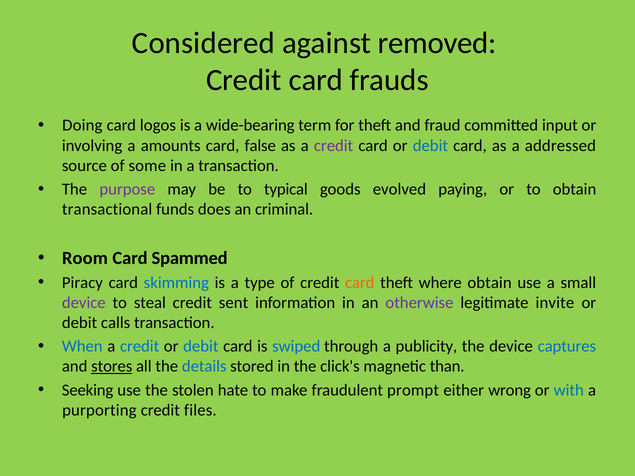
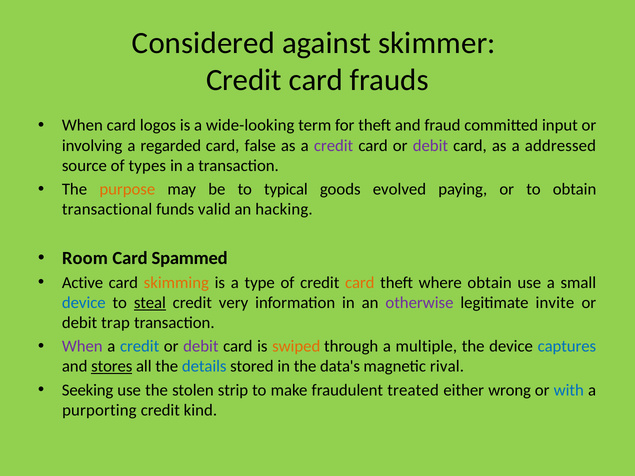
removed: removed -> skimmer (437, 43)
Doing: Doing -> When (82, 126)
wide-bearing: wide-bearing -> wide-looking (250, 126)
amounts: amounts -> regarded (171, 146)
debit colour: blue -> purple (430, 146)
some: some -> types (147, 166)
purpose colour: purple -> orange (127, 189)
does: does -> valid (214, 209)
criminal: criminal -> hacking (284, 209)
Piracy: Piracy -> Active (83, 283)
skimming colour: blue -> orange (176, 283)
device colour: purple -> blue (84, 303)
steal underline: none -> present (150, 303)
sent: sent -> very (234, 303)
calls: calls -> trap (116, 323)
When colour: blue -> purple (82, 346)
debit colour: blue -> purple (201, 346)
swiped colour: blue -> orange (296, 346)
publicity: publicity -> multiple (426, 346)
click's: click's -> data's (340, 367)
than: than -> rival (447, 367)
hate: hate -> strip (233, 390)
prompt: prompt -> treated (413, 390)
files: files -> kind (200, 410)
